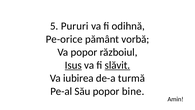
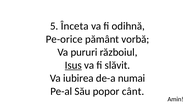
Pururi: Pururi -> Înceta (75, 26)
Va popor: popor -> pururi (84, 52)
slăvit underline: present -> none (117, 65)
turmă: turmă -> numai (132, 78)
bine: bine -> cânt (133, 91)
